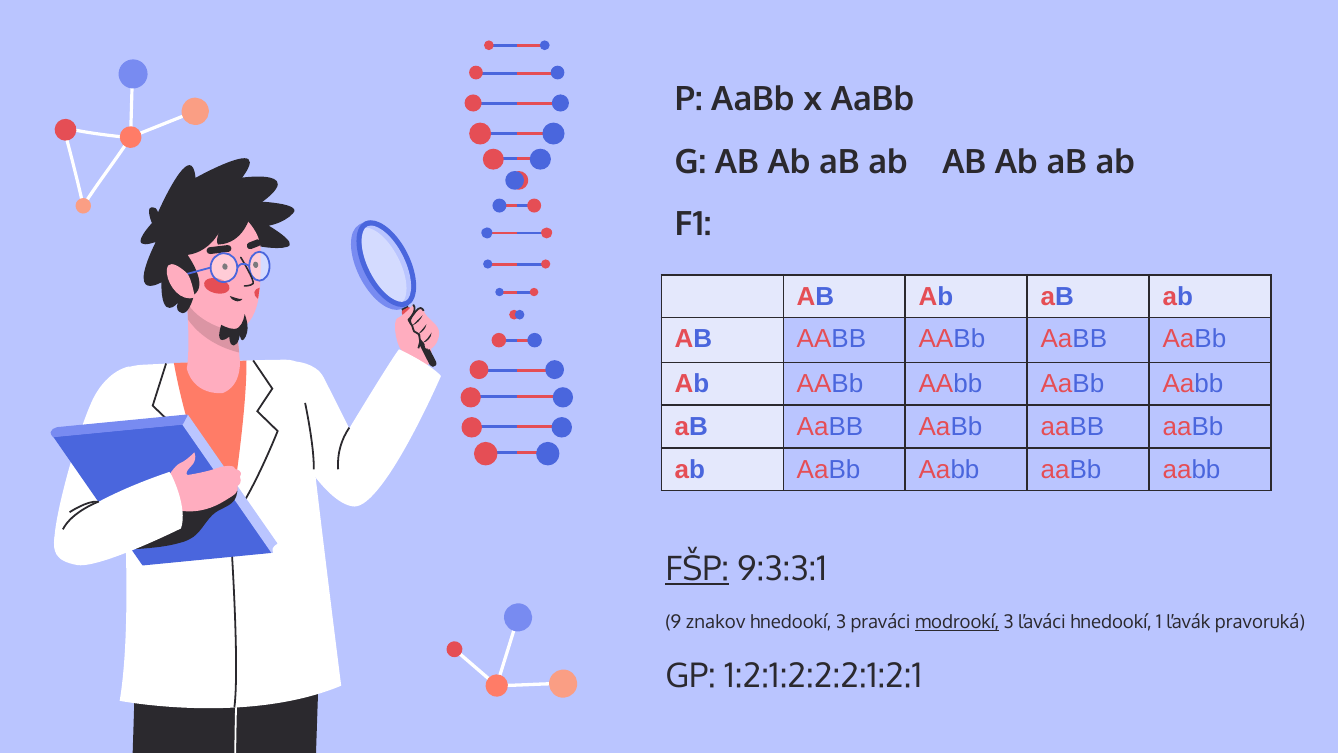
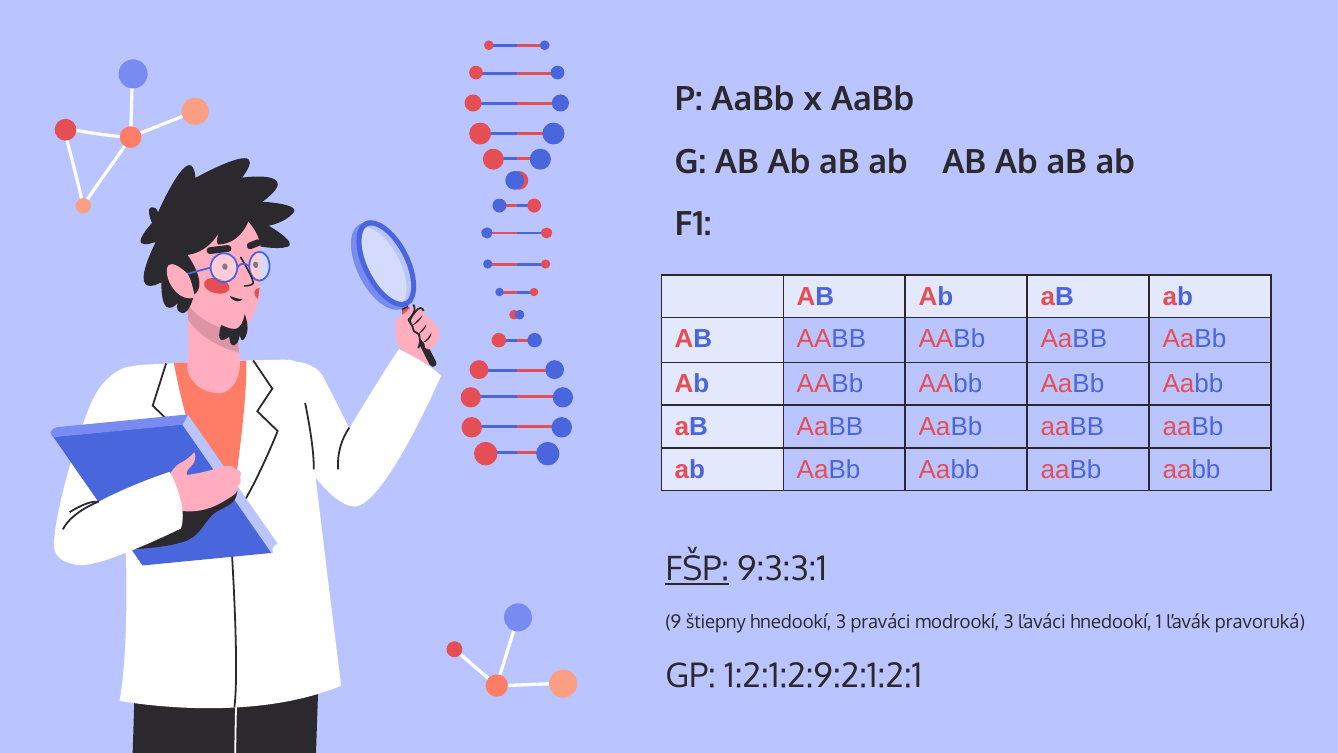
znakov: znakov -> štiepny (716, 622)
modrookí underline: present -> none (957, 622)
1:2:1:2:2:2:1:2:1: 1:2:1:2:2:2:1:2:1 -> 1:2:1:2:9:2:1:2:1 (823, 677)
